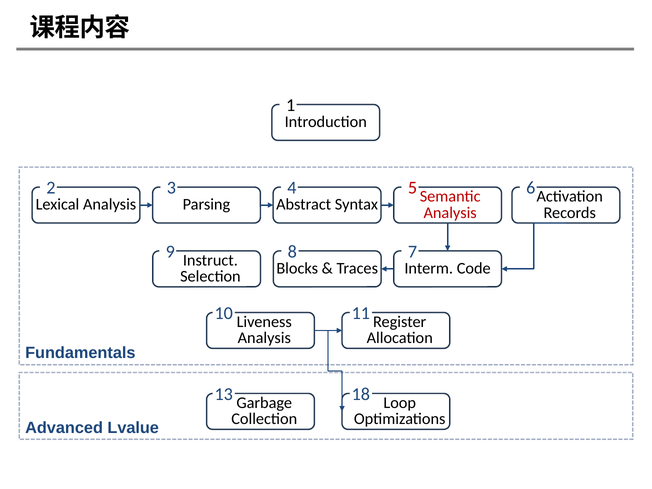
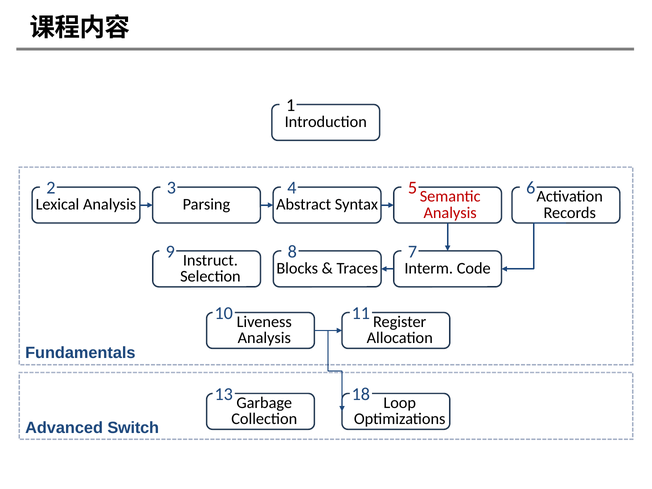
Lvalue: Lvalue -> Switch (133, 428)
